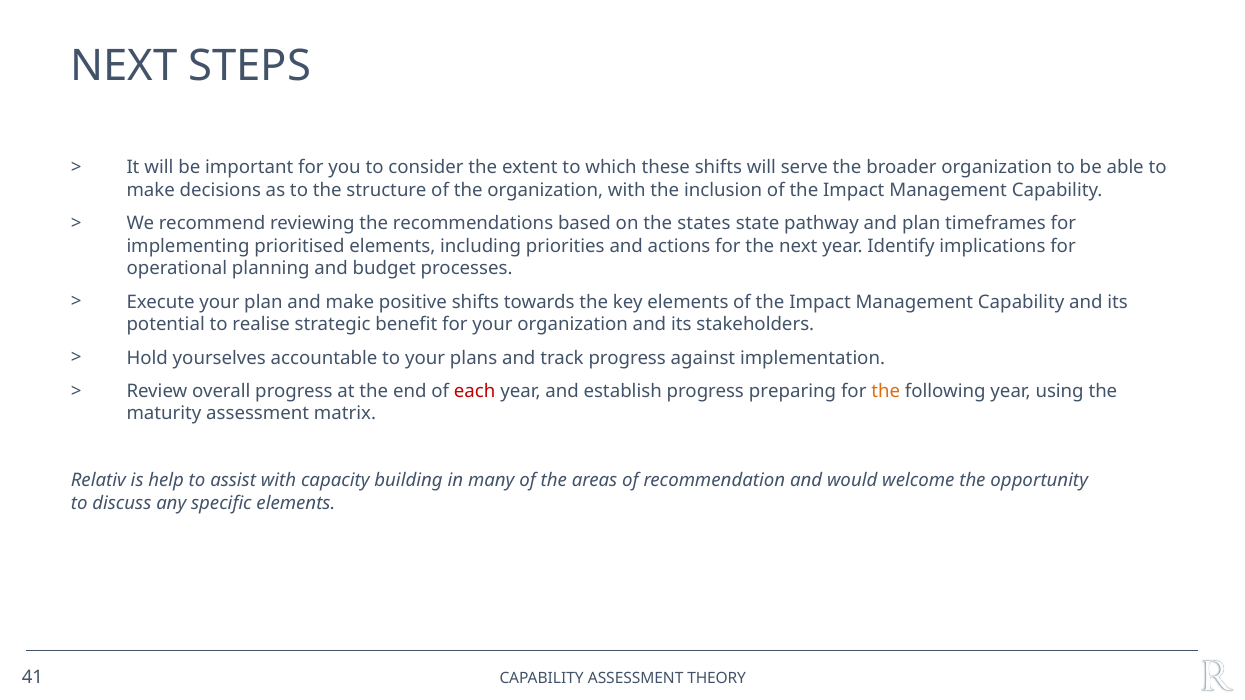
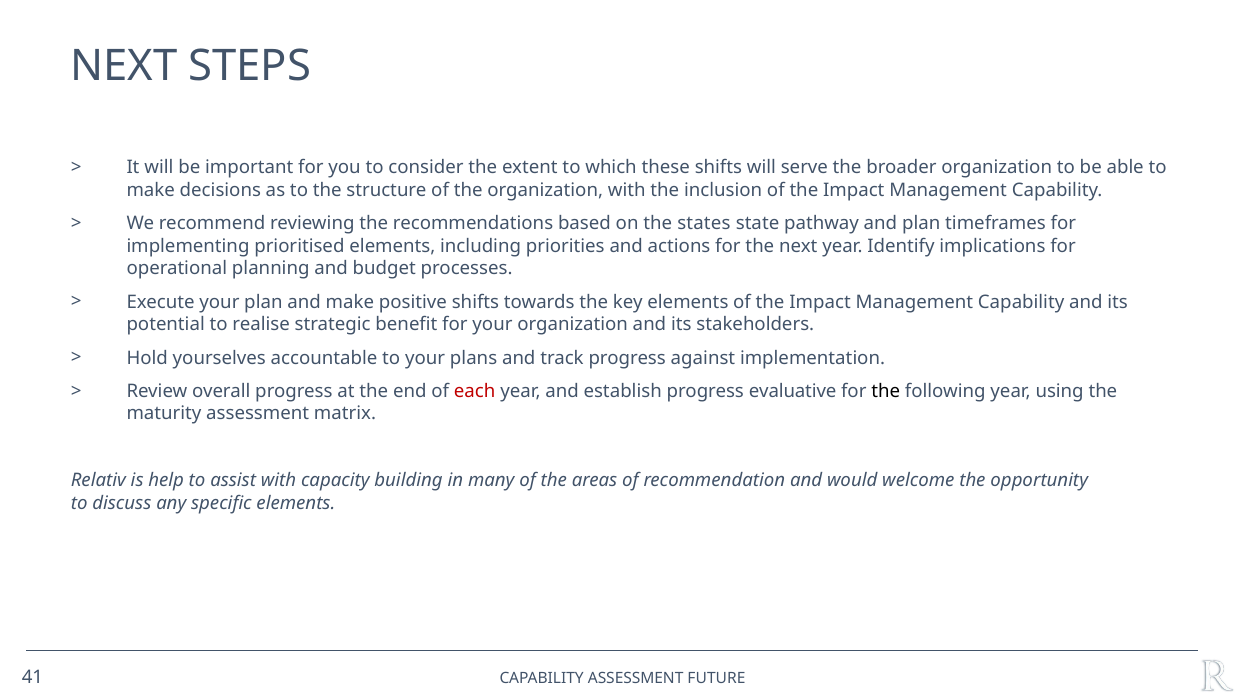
preparing: preparing -> evaluative (793, 391)
the colour: orange -> black (886, 391)
THEORY: THEORY -> FUTURE (717, 679)
